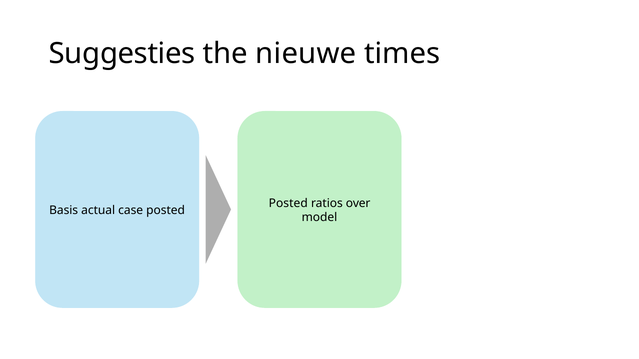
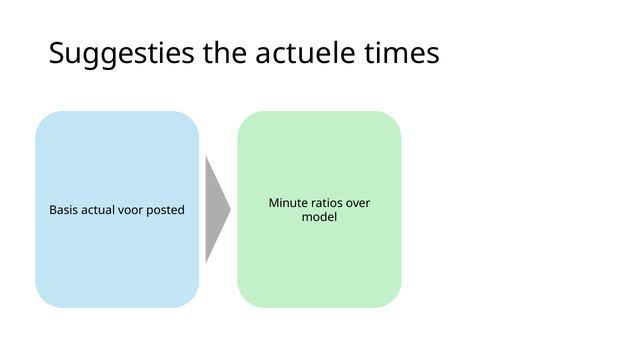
nieuwe: nieuwe -> actuele (306, 54)
Posted: Posted -> Minute (288, 203)
case: case -> voor (131, 211)
